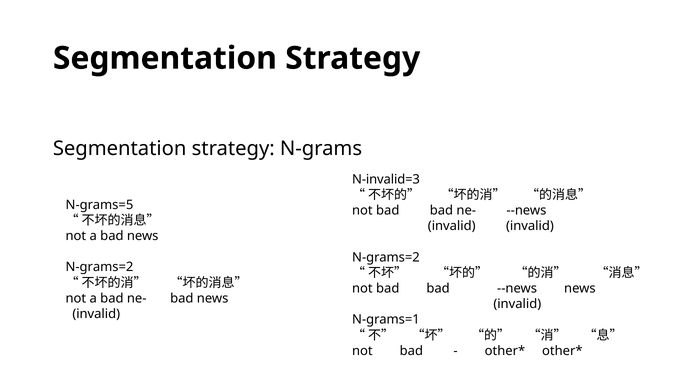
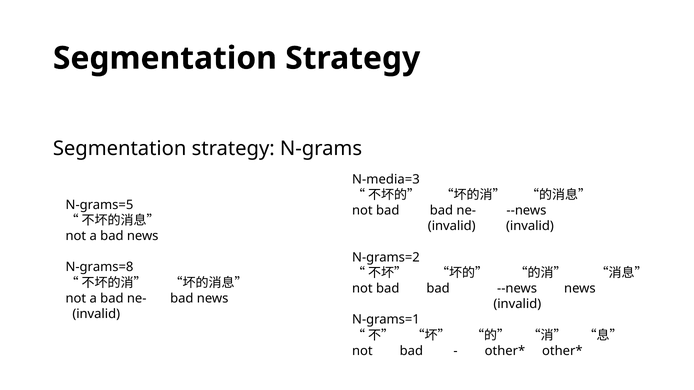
N-invalid=3: N-invalid=3 -> N-media=3 (386, 179)
N-grams=2: N-grams=2 -> N-grams=8 (99, 267)
